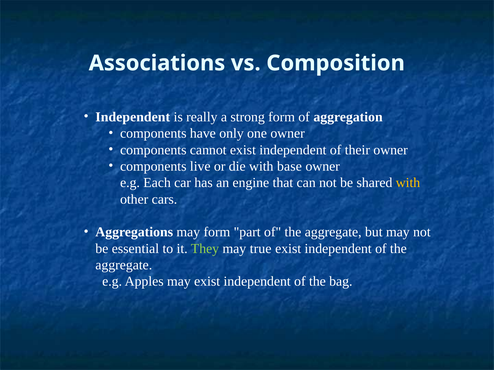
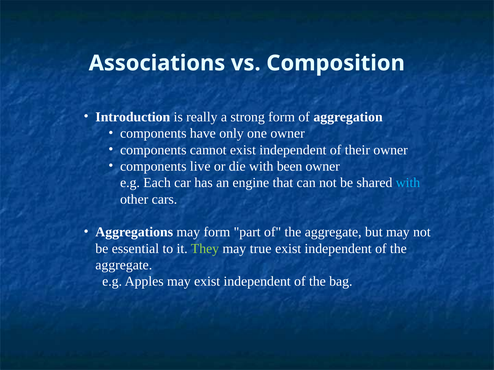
Independent: Independent -> Introduction (133, 117)
base: base -> been (290, 167)
with colour: yellow -> light blue (408, 183)
